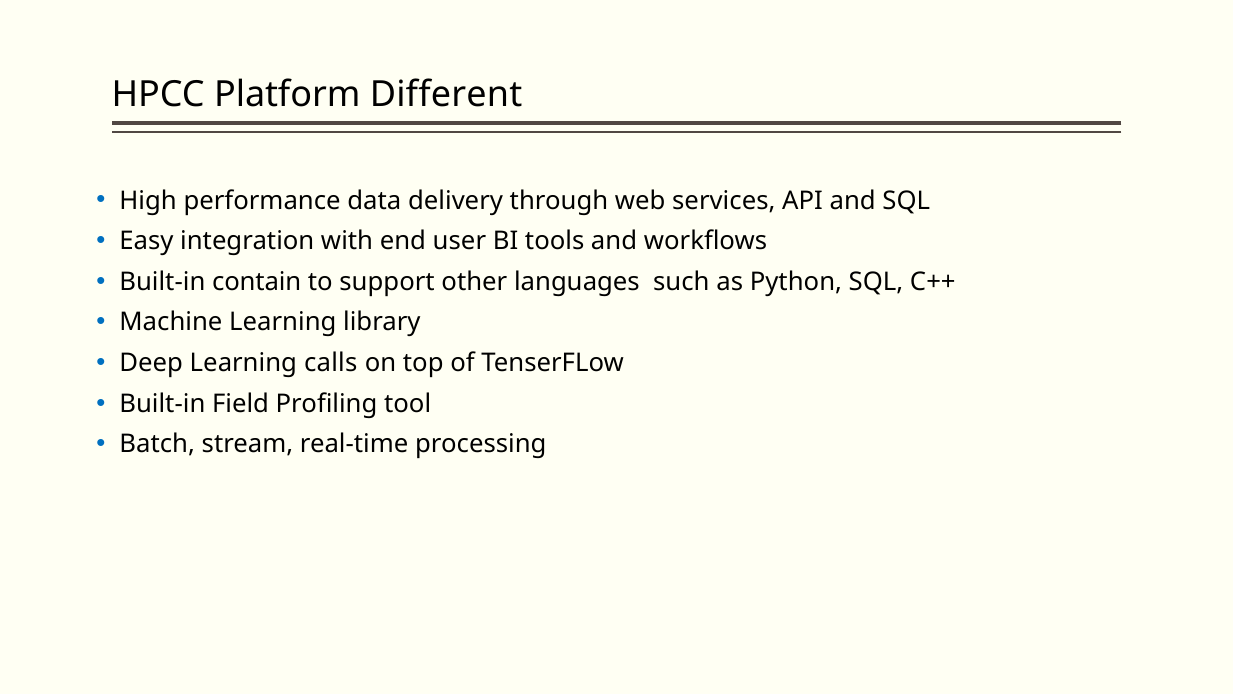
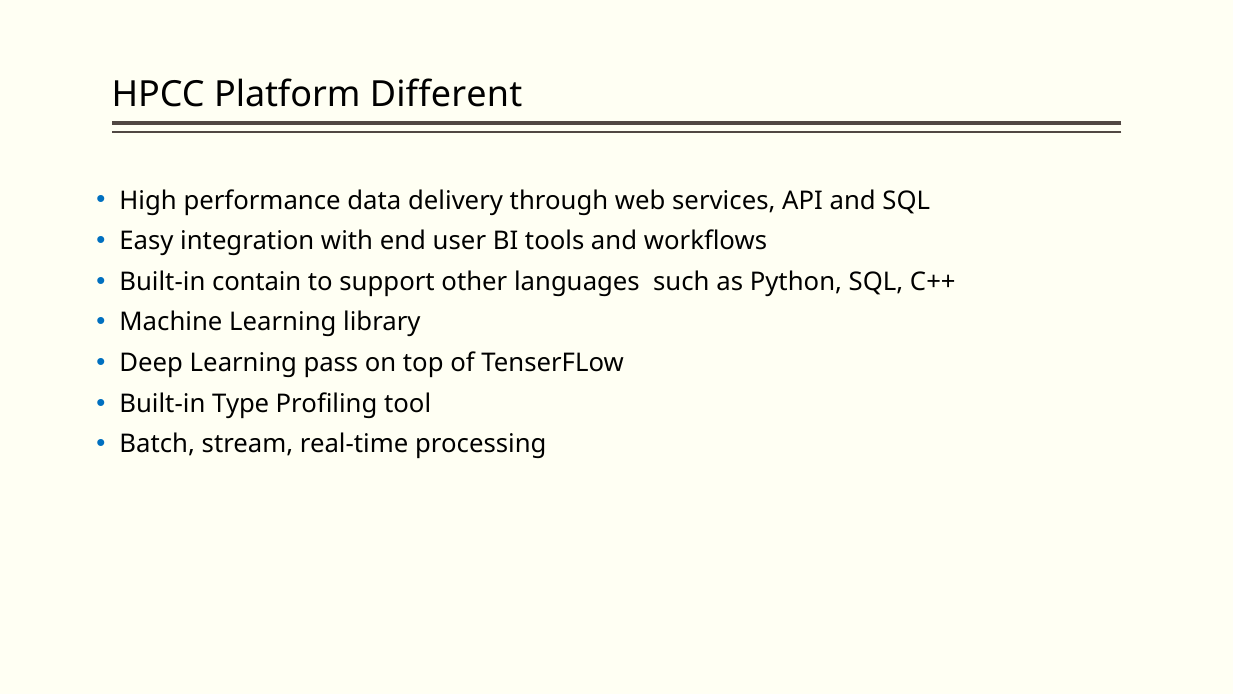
calls: calls -> pass (331, 363)
Field: Field -> Type (241, 403)
